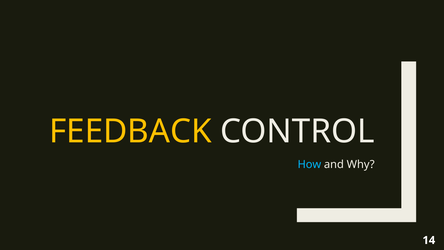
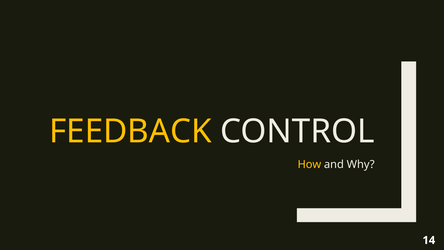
How colour: light blue -> yellow (309, 164)
